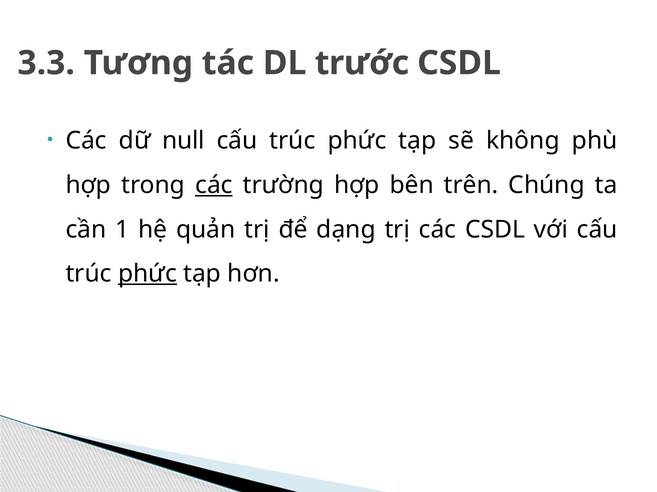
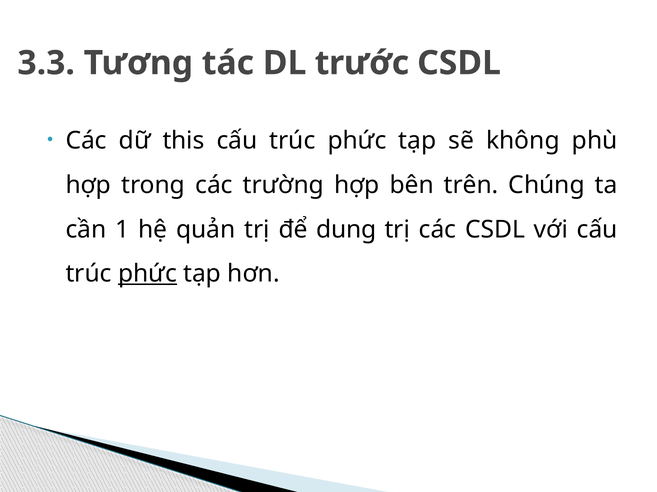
null: null -> this (184, 141)
các underline: present -> none (214, 185)
dạng: dạng -> dung (346, 230)
